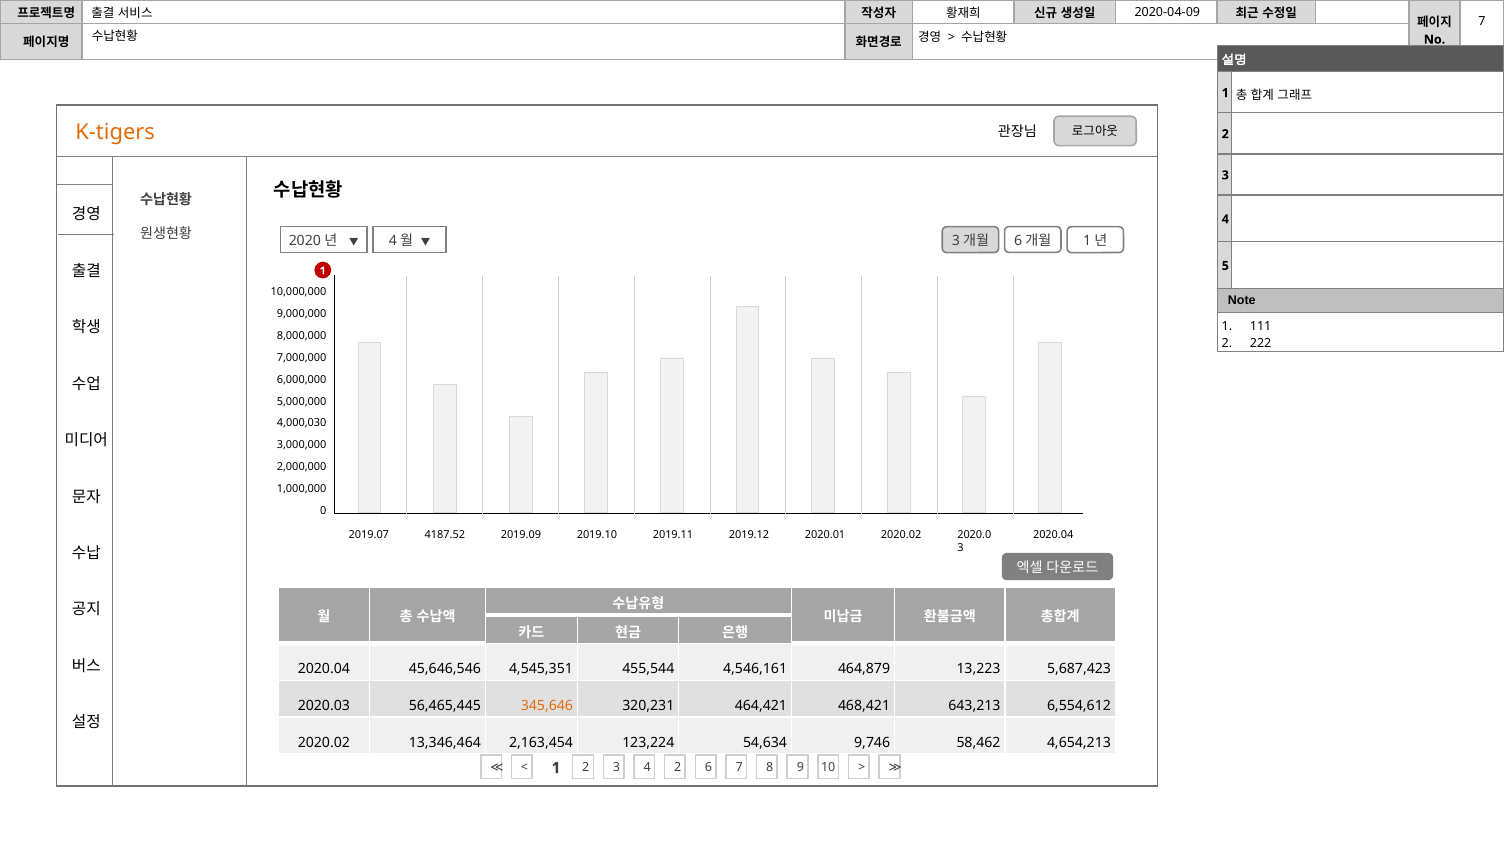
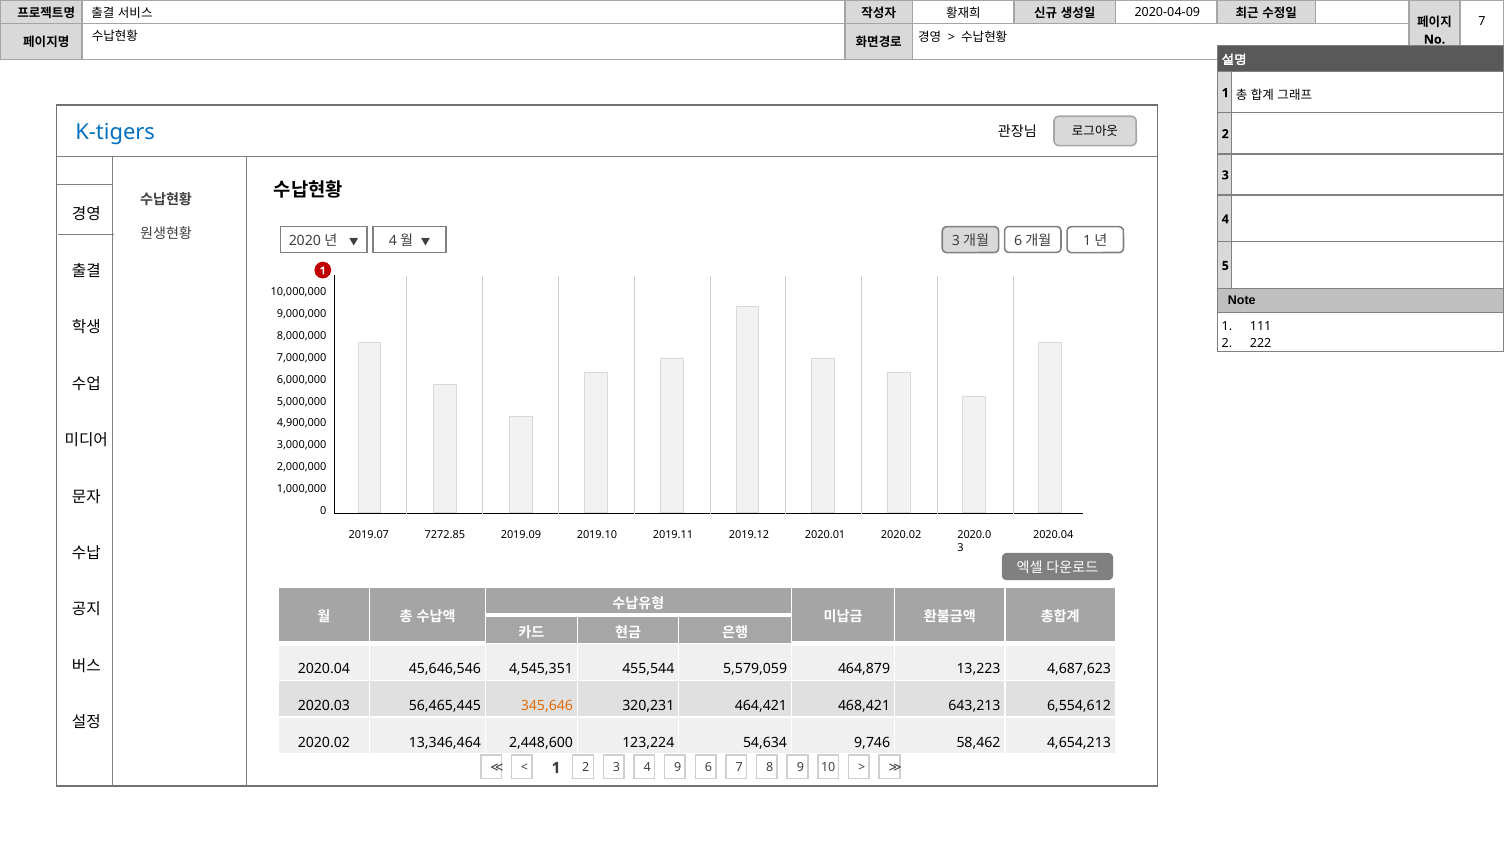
K-tigers colour: orange -> blue (115, 132)
4,000,030: 4,000,030 -> 4,900,000 (302, 423)
4187.52: 4187.52 -> 7272.85 (445, 535)
4,546,161: 4,546,161 -> 5,579,059 (755, 669)
5,687,423: 5,687,423 -> 4,687,623 (1079, 669)
2,163,454: 2,163,454 -> 2,448,600 (541, 743)
4 2: 2 -> 9 (678, 768)
